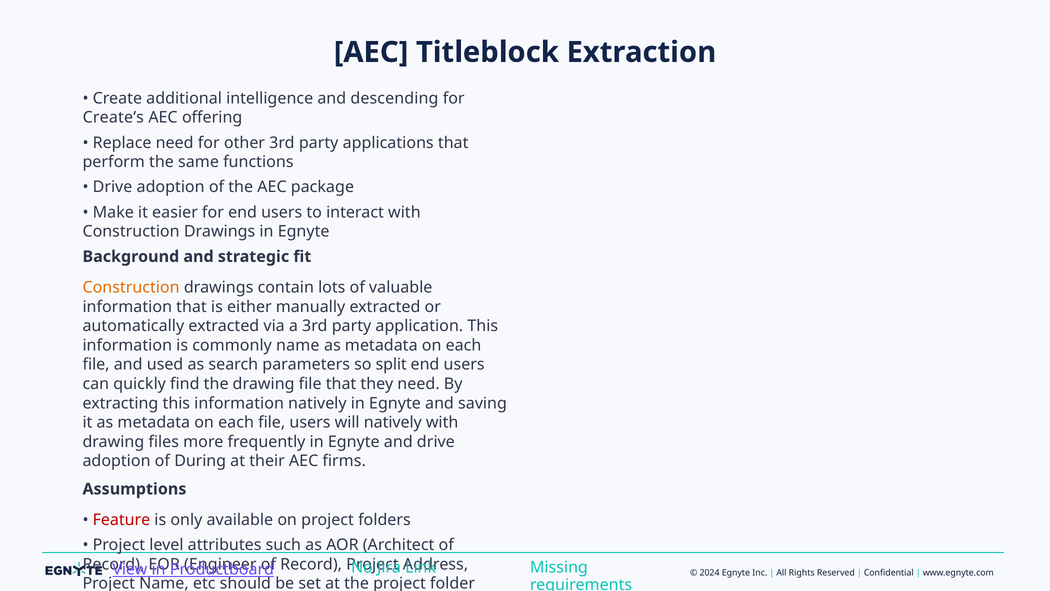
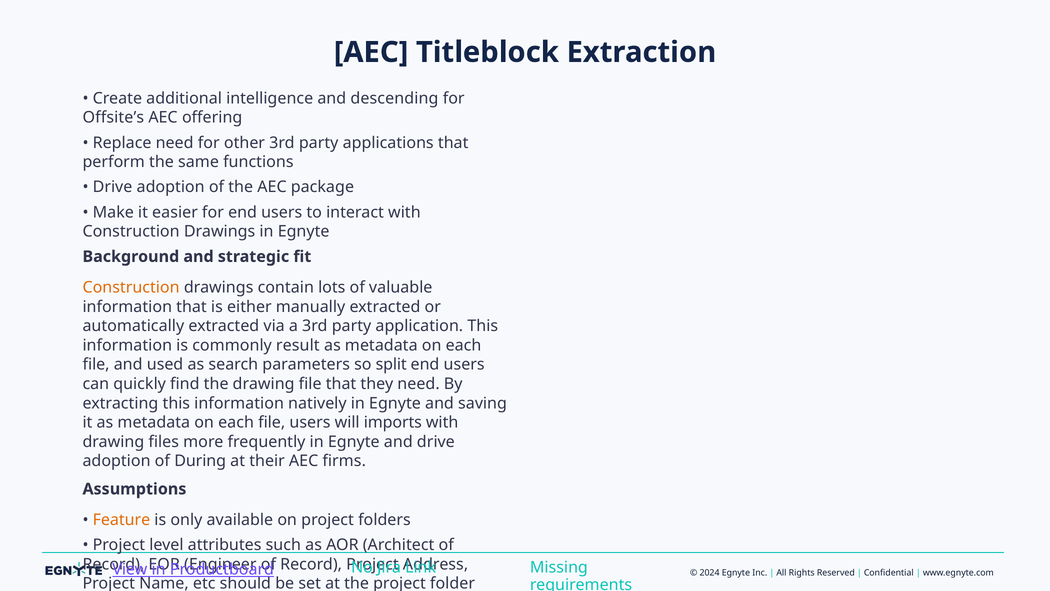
Create’s: Create’s -> Offsite’s (113, 118)
commonly name: name -> result (298, 345)
will natively: natively -> imports (393, 422)
Feature colour: red -> orange (121, 520)
